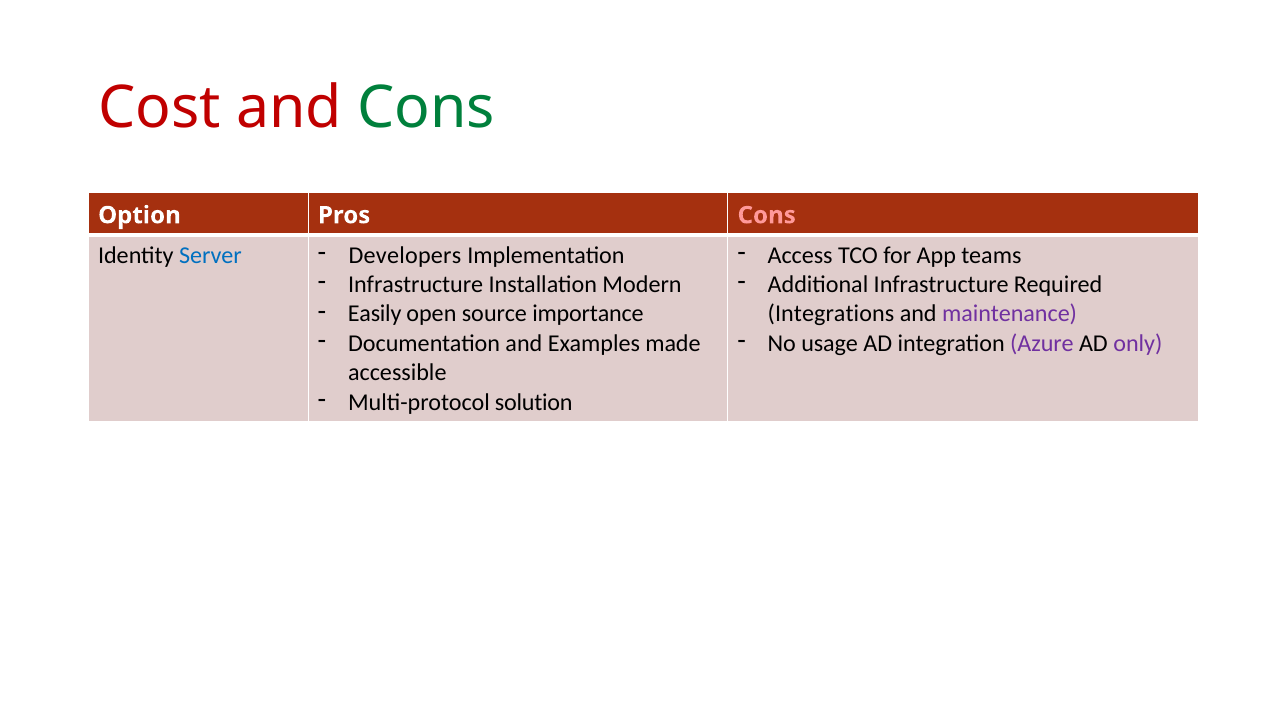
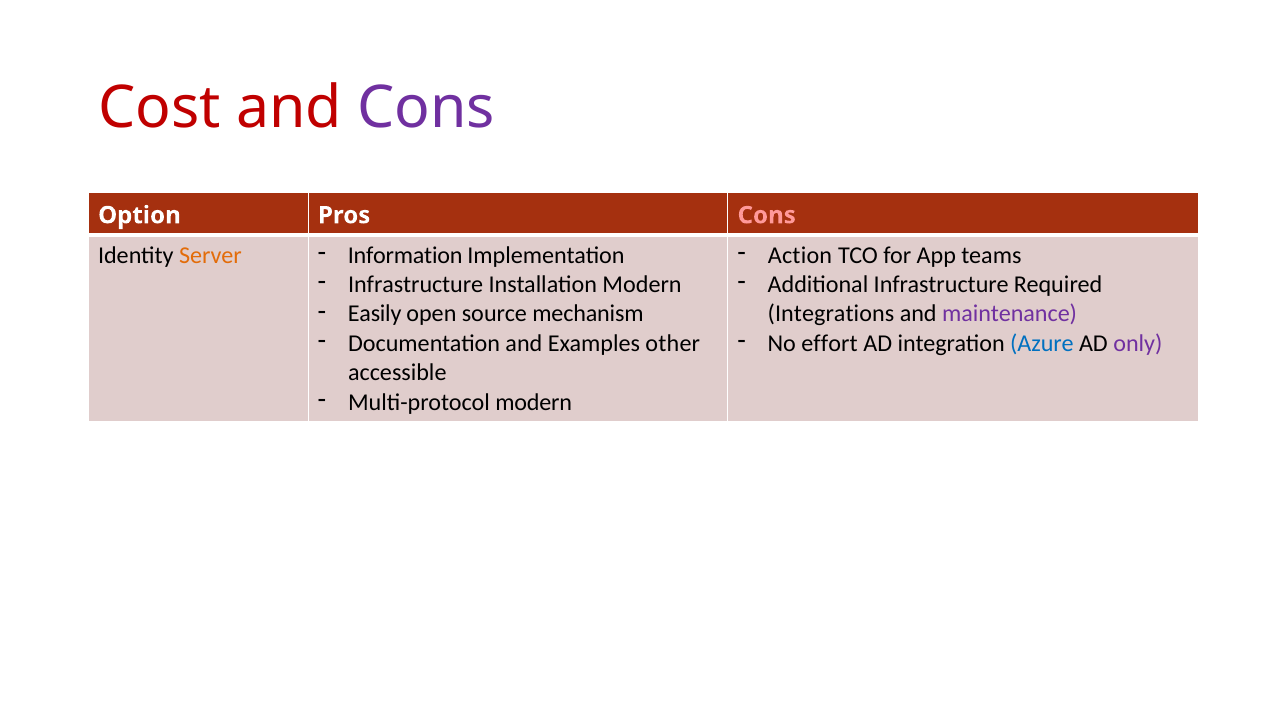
Cons colour: green -> purple (426, 108)
Access: Access -> Action (800, 255)
Server colour: blue -> orange (210, 255)
Developers: Developers -> Information (405, 255)
importance: importance -> mechanism (588, 314)
made: made -> other (673, 343)
usage: usage -> effort (830, 343)
Azure colour: purple -> blue (1042, 343)
Multi-protocol solution: solution -> modern (534, 402)
